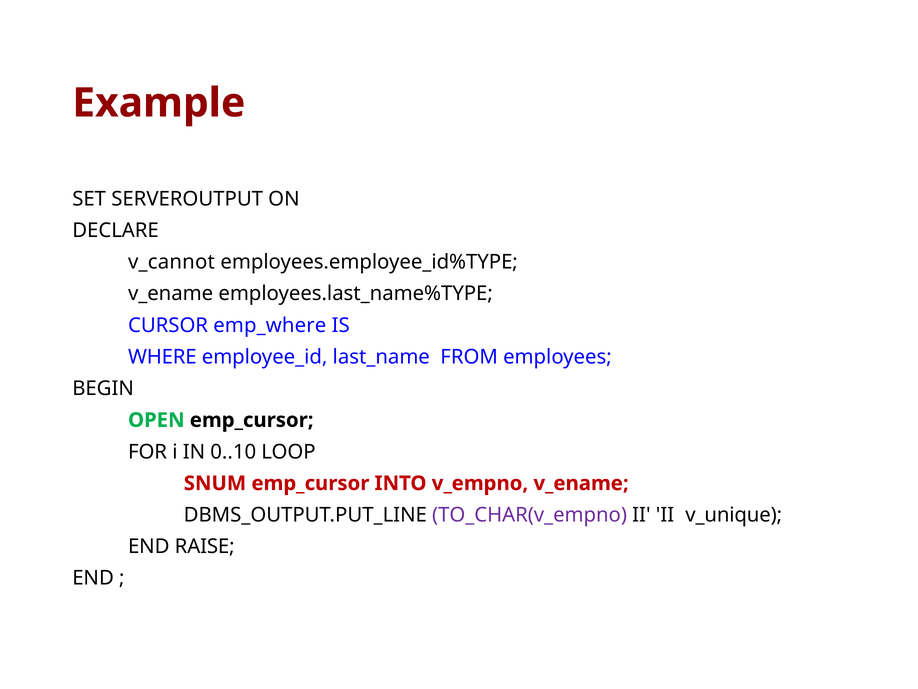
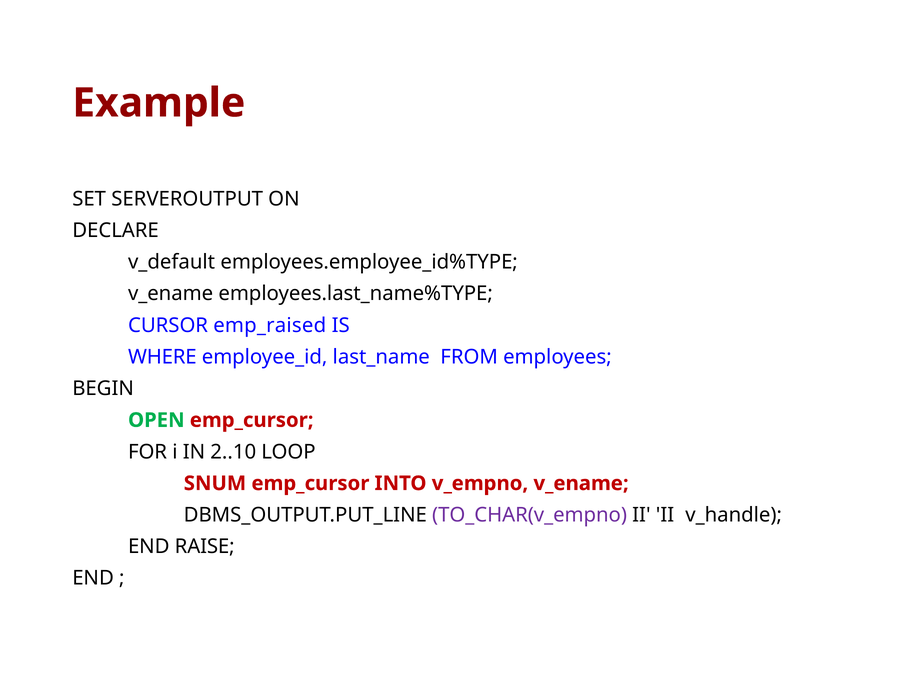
v_cannot: v_cannot -> v_default (172, 262)
emp_where: emp_where -> emp_raised (270, 325)
emp_cursor colour: black -> red (252, 420)
0..10: 0..10 -> 2..10 (233, 451)
v_unique: v_unique -> v_handle (734, 515)
